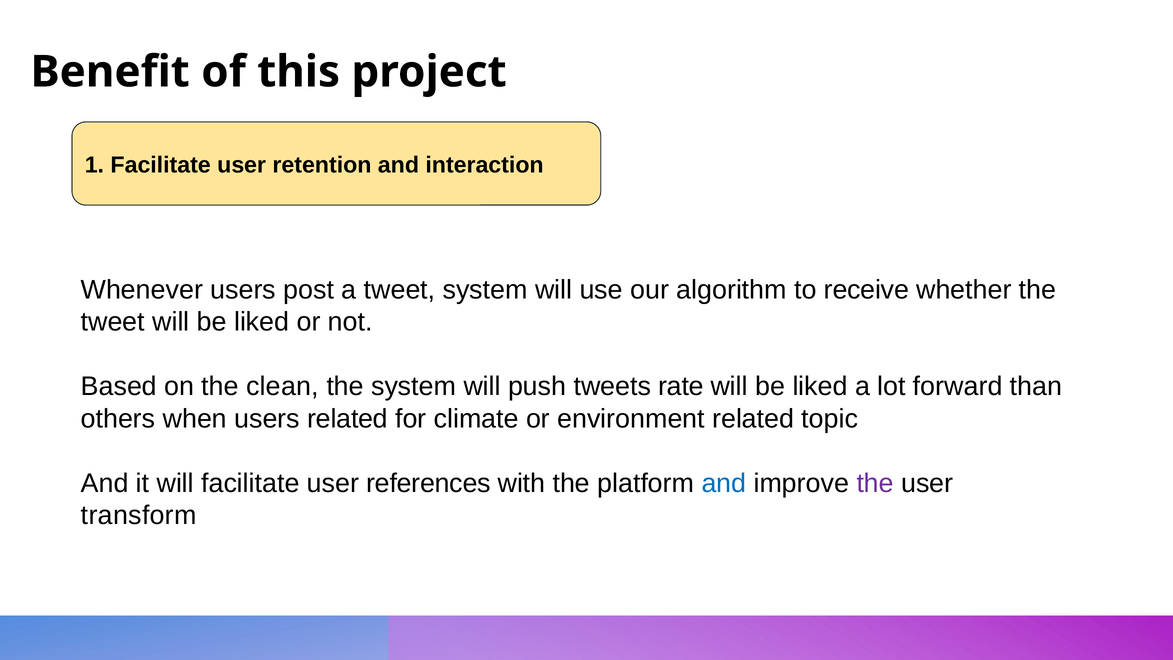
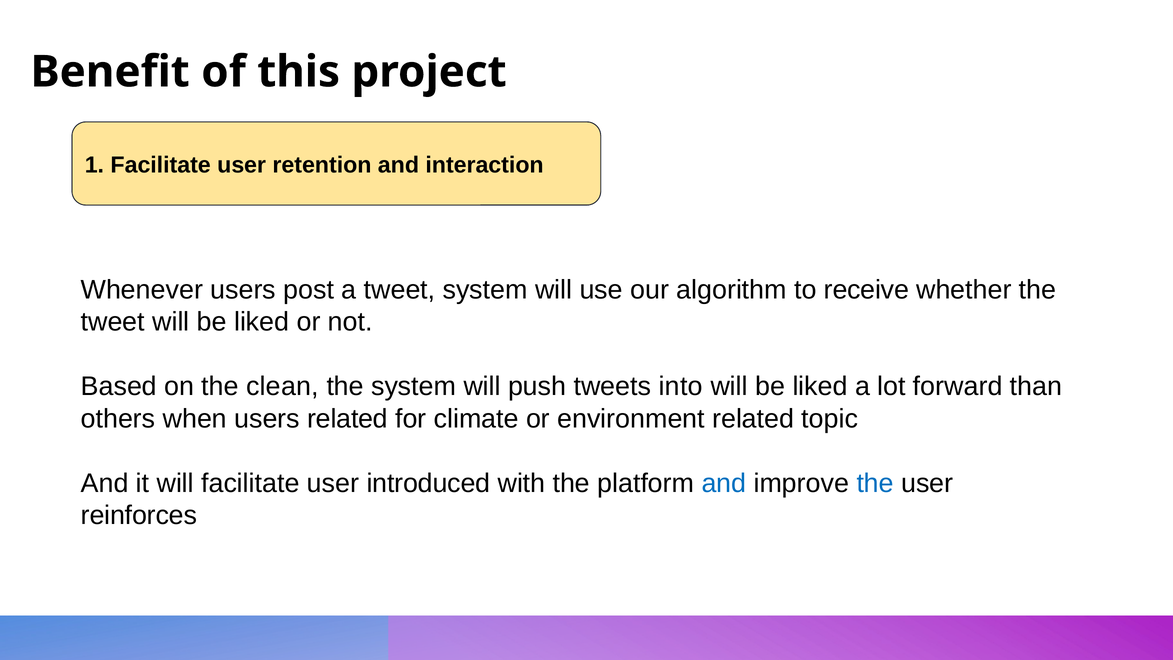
rate: rate -> into (681, 386)
references: references -> introduced (428, 483)
the colour: purple -> blue (875, 483)
transform: transform -> reinforces (139, 515)
